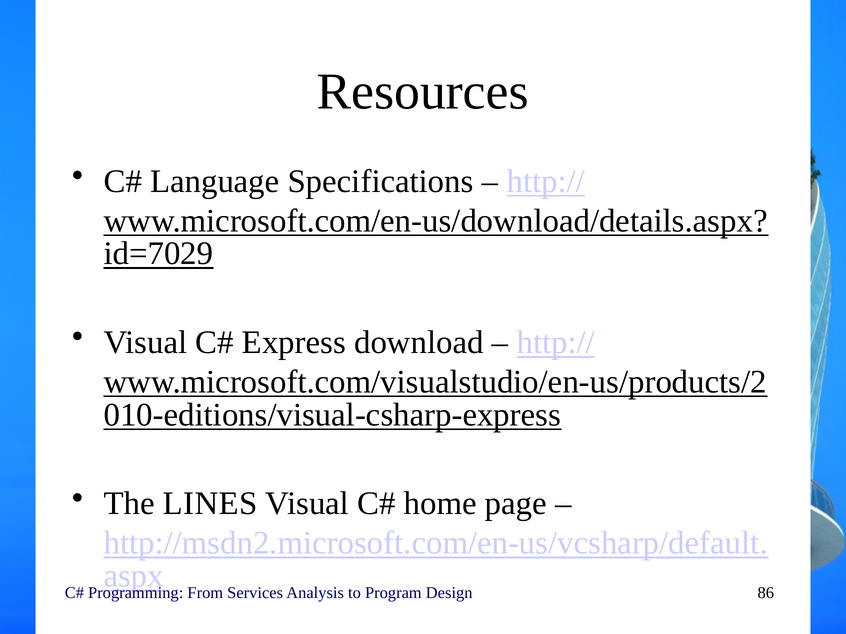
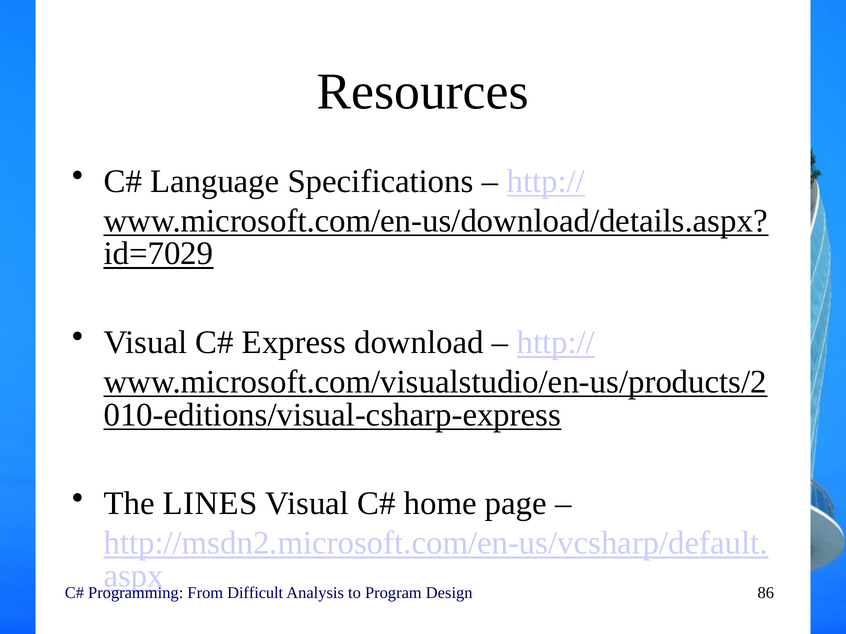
Services: Services -> Difficult (255, 593)
